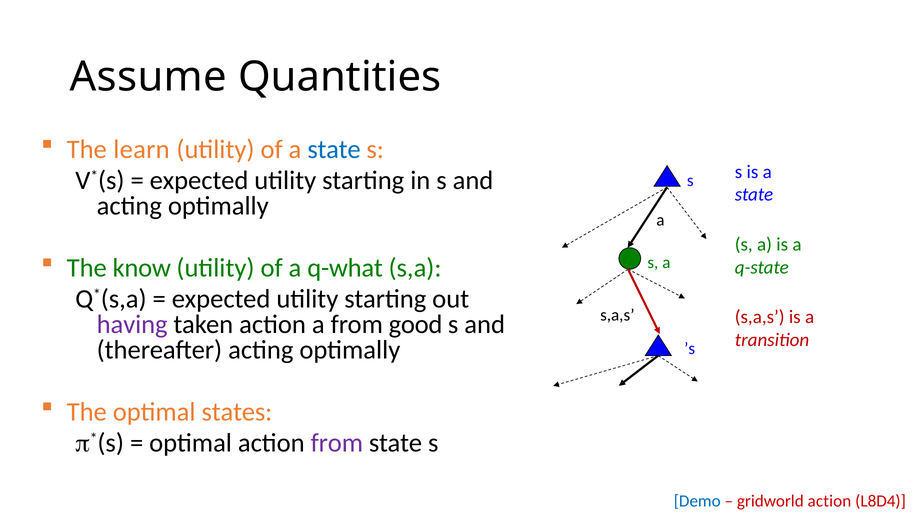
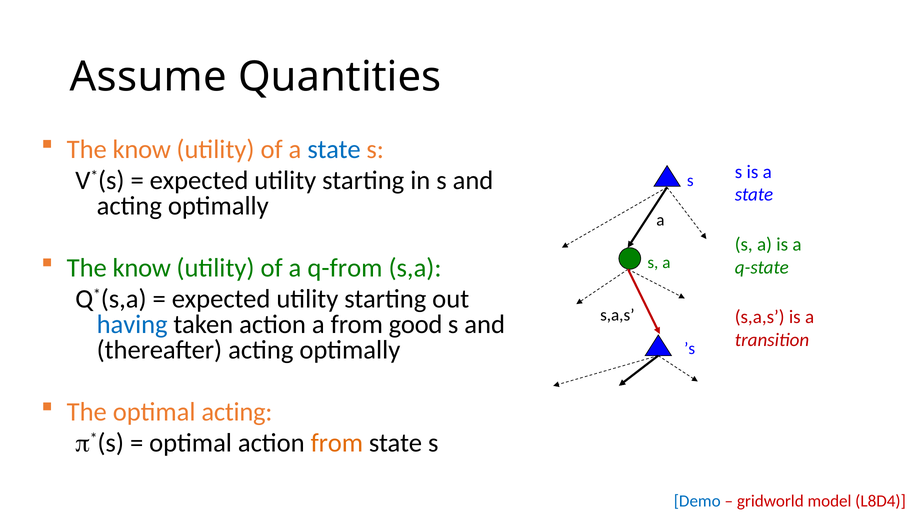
learn: learn -> know (142, 149)
q-what: q-what -> q-from (345, 268)
having colour: purple -> blue (132, 324)
optimal states: states -> acting (237, 412)
from colour: purple -> orange (337, 443)
gridworld action: action -> model (830, 501)
